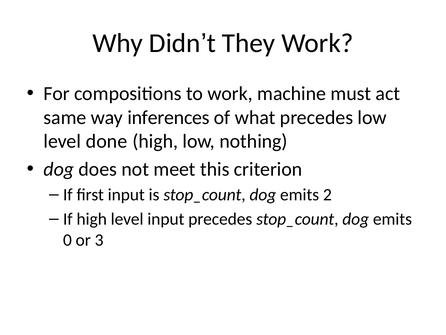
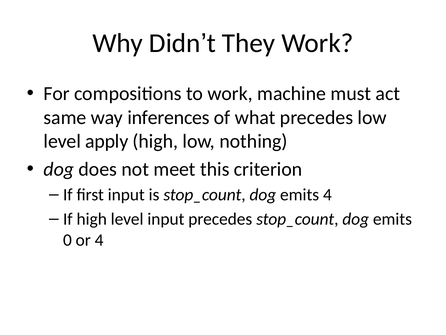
done: done -> apply (107, 141)
emits 2: 2 -> 4 (327, 195)
or 3: 3 -> 4 (99, 240)
